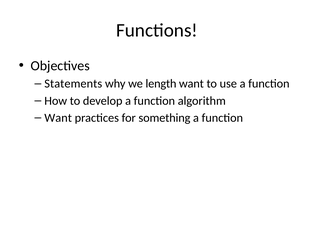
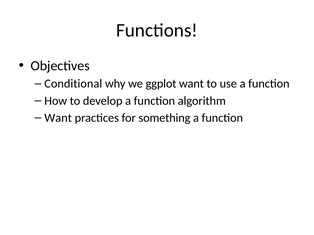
Statements: Statements -> Conditional (73, 84)
length: length -> ggplot (161, 84)
